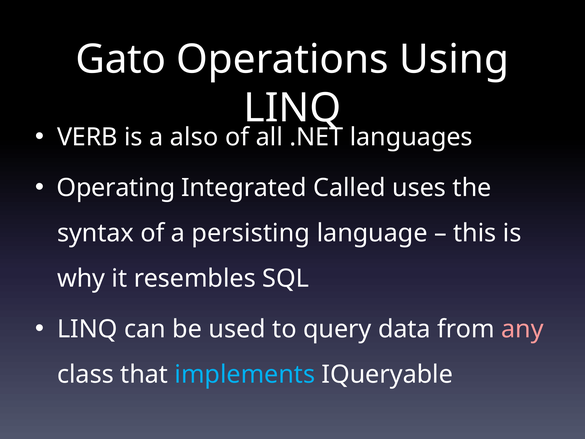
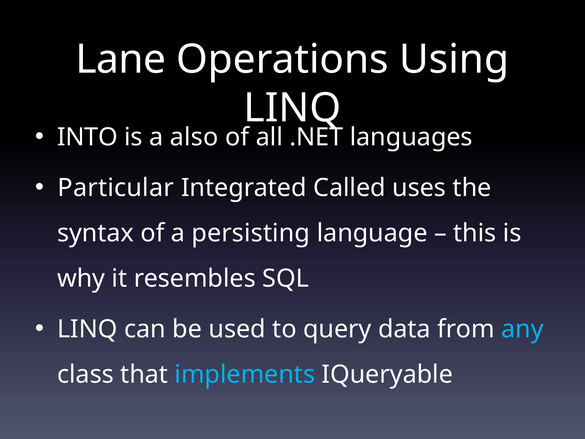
Gato: Gato -> Lane (121, 59)
VERB: VERB -> INTO (87, 137)
Operating: Operating -> Particular (116, 188)
any colour: pink -> light blue (522, 329)
